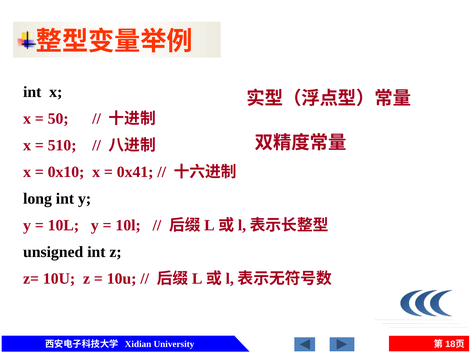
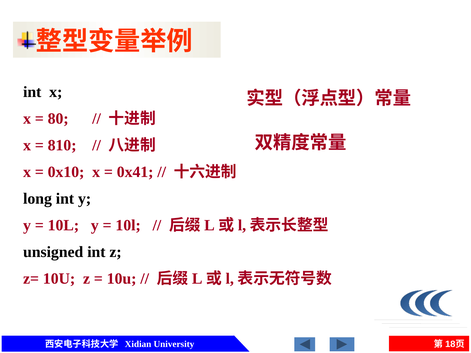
50: 50 -> 80 (58, 119)
510: 510 -> 810 (62, 146)
